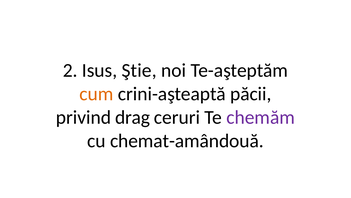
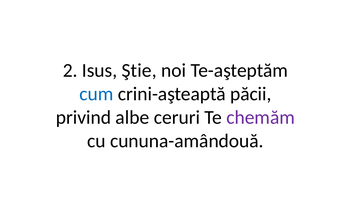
cum colour: orange -> blue (96, 94)
drag: drag -> albe (132, 117)
chemat-amândouă: chemat-amândouă -> cununa-amândouă (187, 140)
